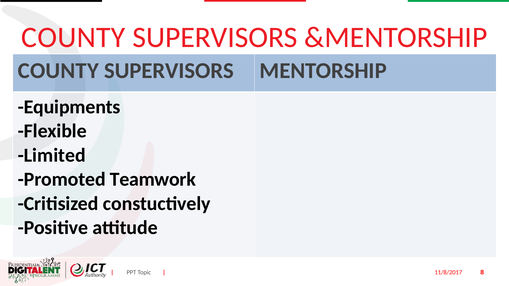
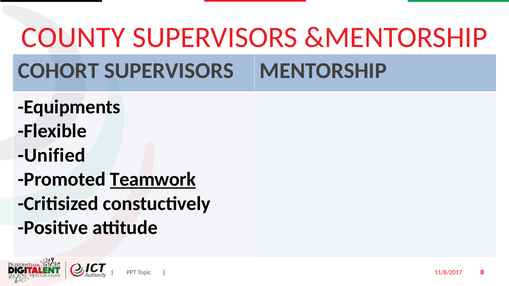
COUNTY: COUNTY -> COHORT (58, 71)
Limited: Limited -> Unified (52, 155)
Teamwork underline: none -> present (153, 180)
